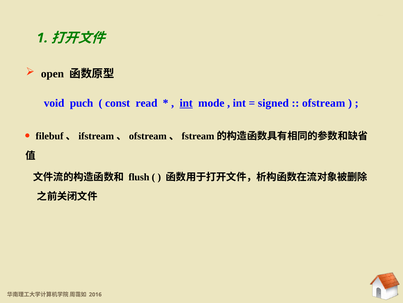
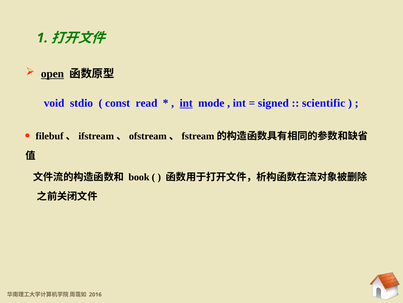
open underline: none -> present (52, 74)
puch: puch -> stdio (81, 103)
ofstream: ofstream -> scientific (324, 103)
flush: flush -> book (139, 177)
